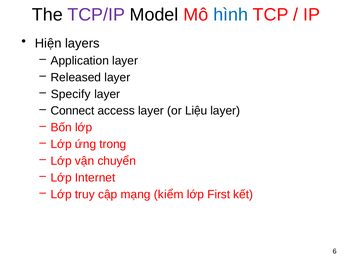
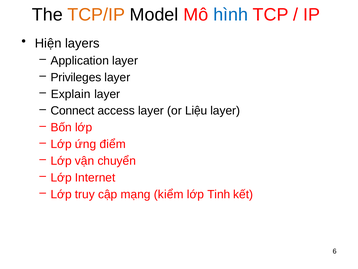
TCP/IP colour: purple -> orange (96, 15)
Released: Released -> Privileges (76, 77)
Specify: Specify -> Explain (71, 94)
trong: trong -> điểm (113, 144)
First: First -> Tinh (219, 194)
